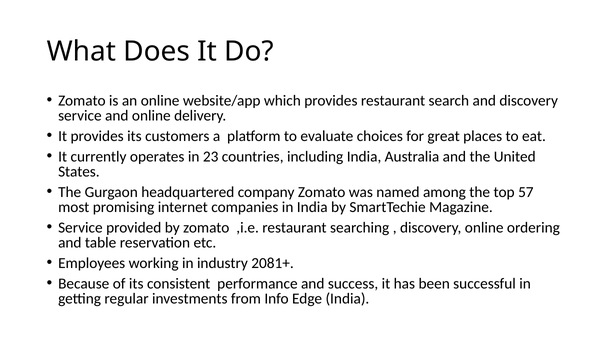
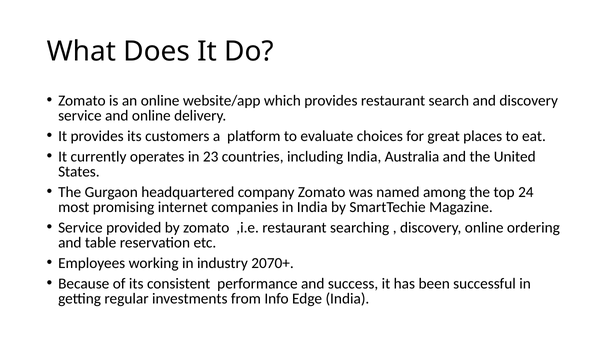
57: 57 -> 24 (526, 192)
2081+: 2081+ -> 2070+ (273, 263)
